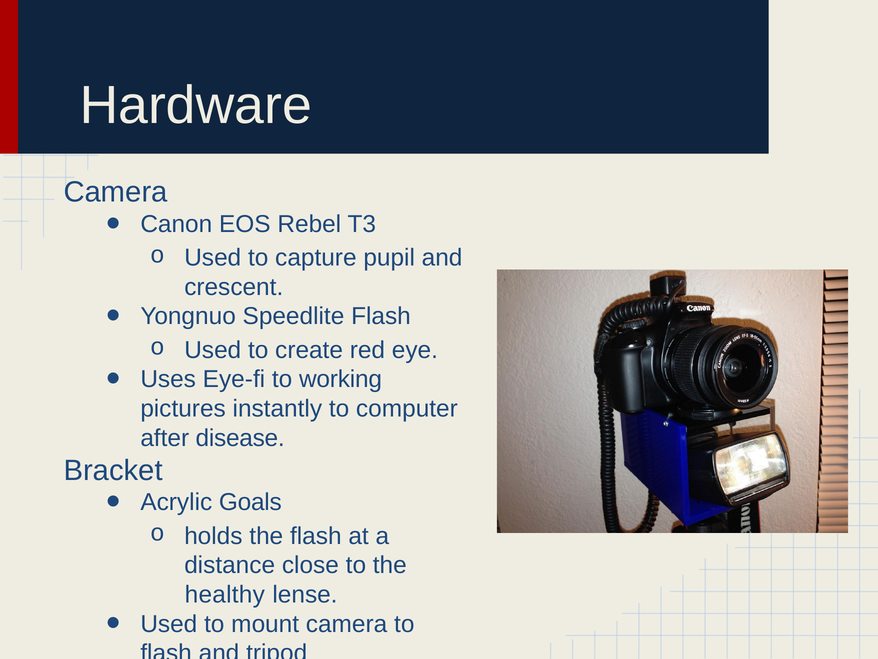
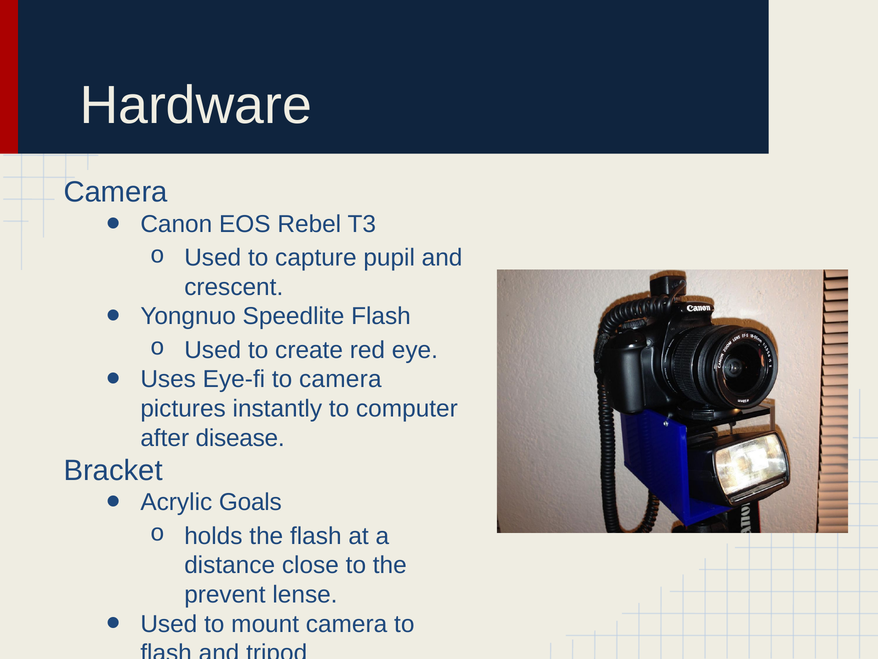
to working: working -> camera (340, 379)
healthy: healthy -> prevent (225, 594)
